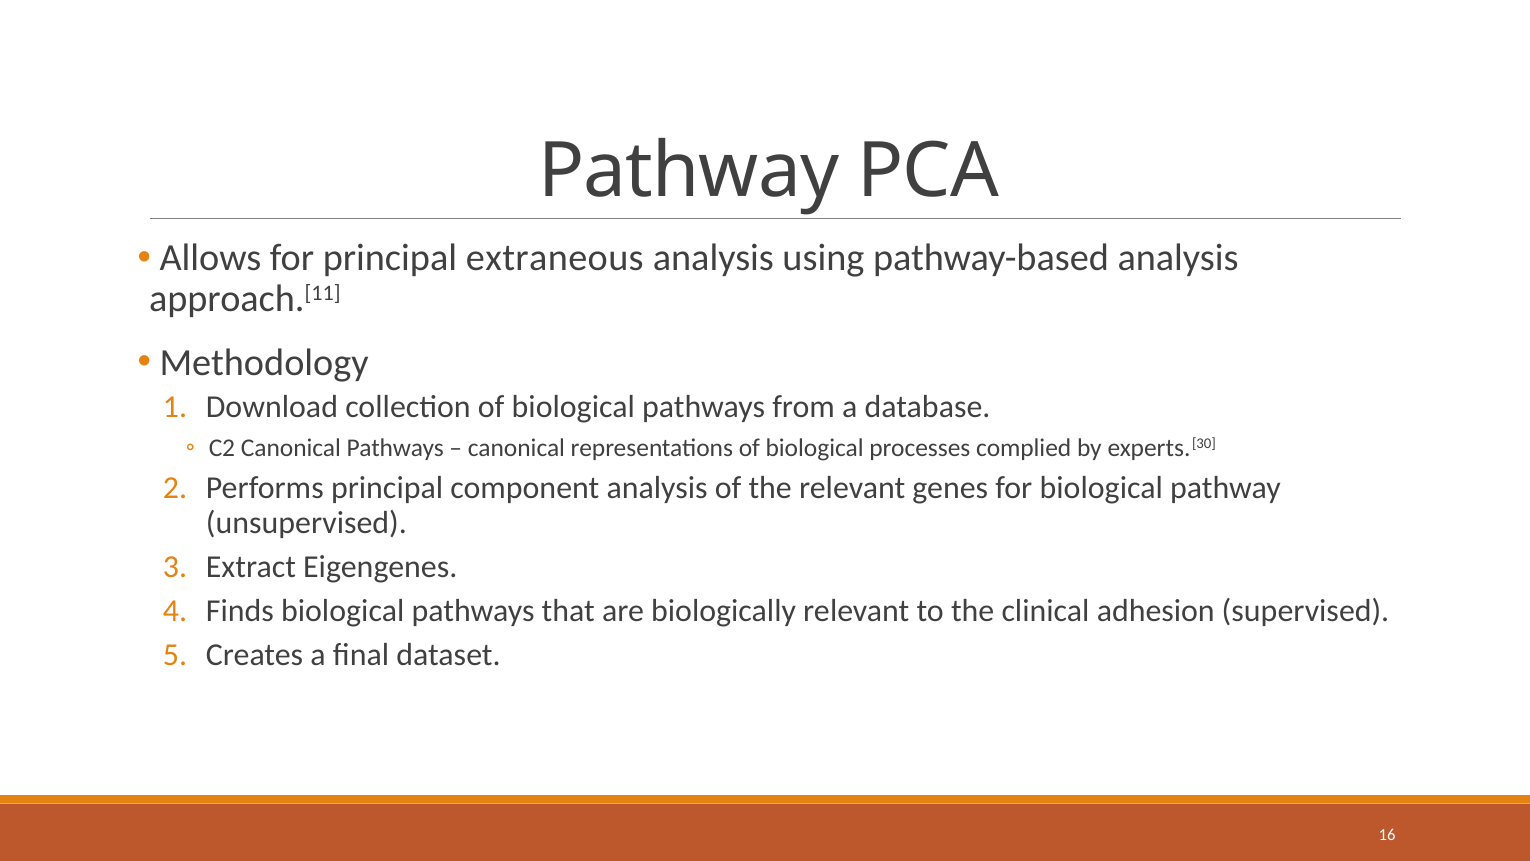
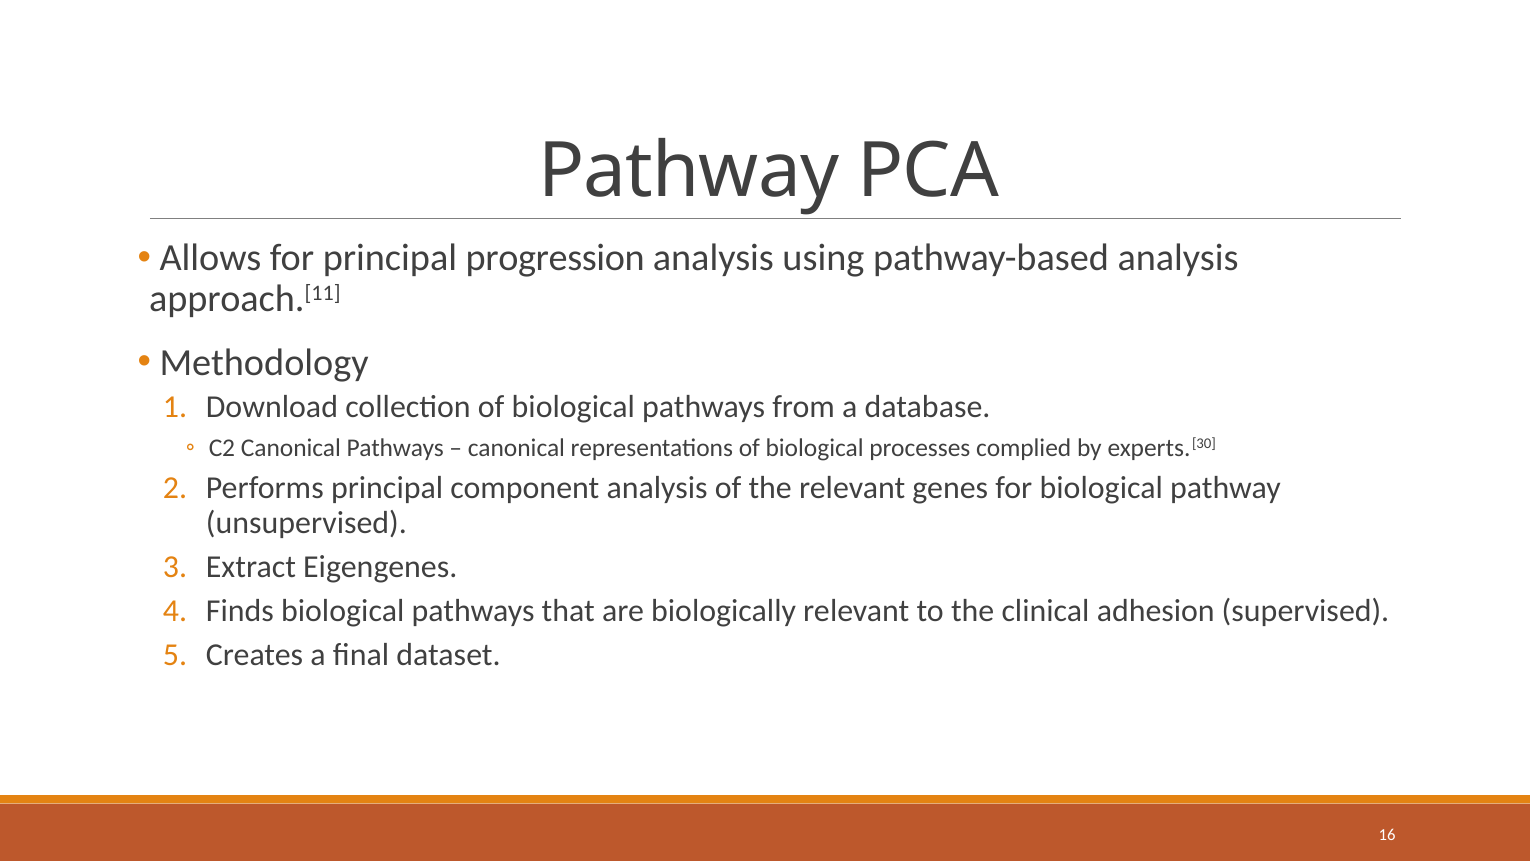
extraneous: extraneous -> progression (555, 258)
